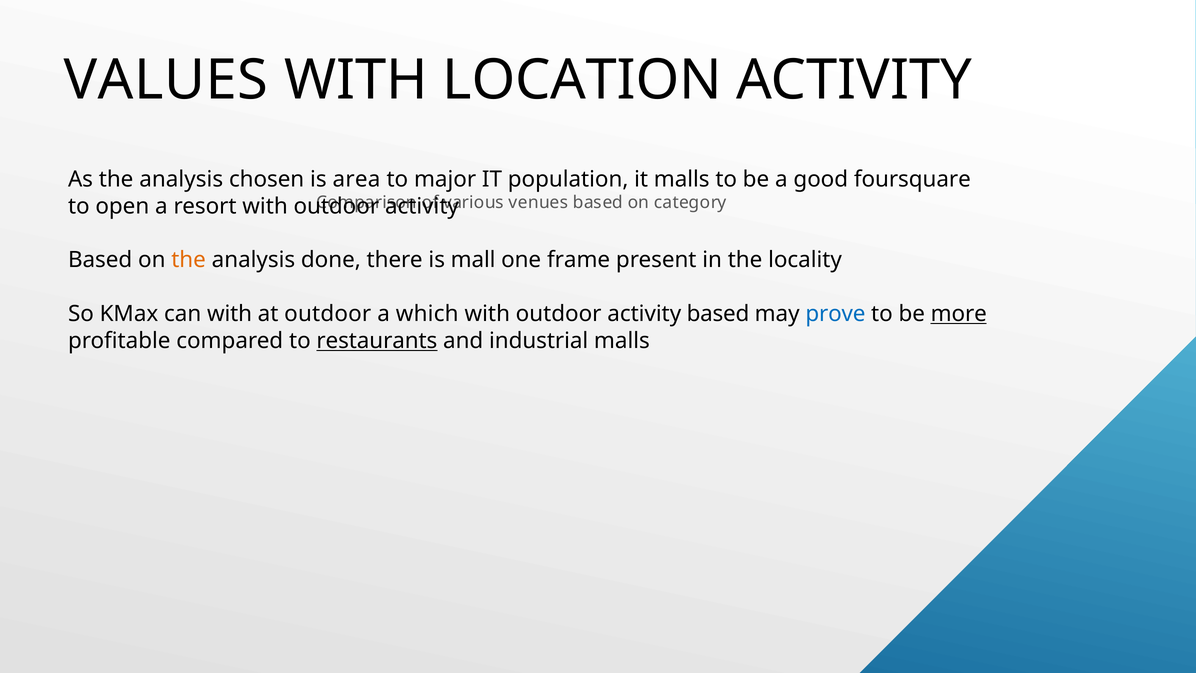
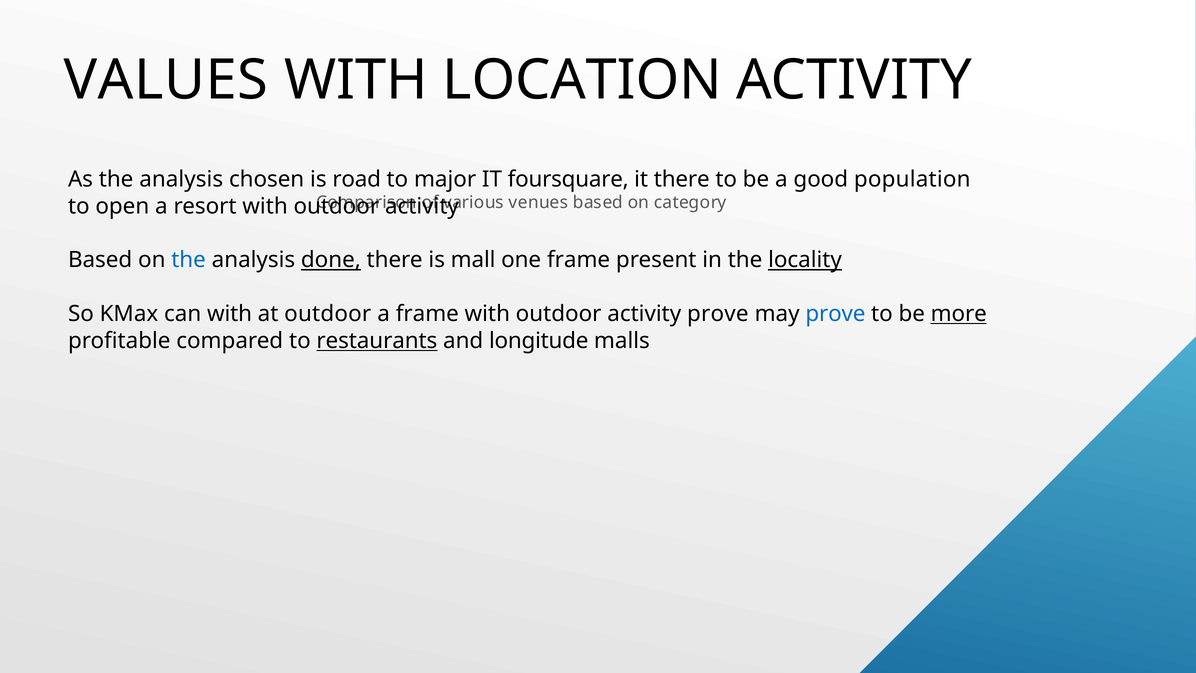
area: area -> road (357, 179)
population: population -> foursquare (568, 179)
it malls: malls -> there (682, 179)
foursquare: foursquare -> population (912, 179)
the colour: orange -> blue (189, 260)
done underline: none -> present (331, 260)
locality underline: none -> present (805, 260)
a which: which -> frame (427, 314)
based: based -> prove (718, 314)
industrial: industrial -> longitude (539, 341)
